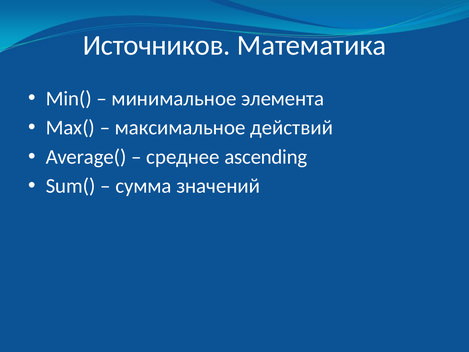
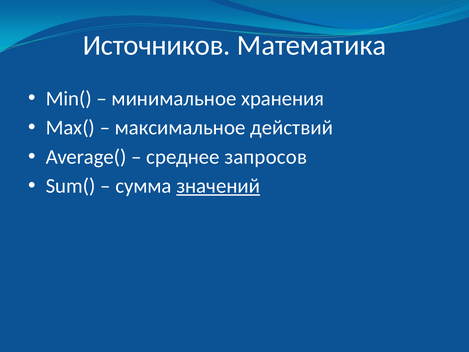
элемента: элемента -> хранения (283, 98)
ascending: ascending -> запросов (266, 157)
значений underline: none -> present (218, 186)
